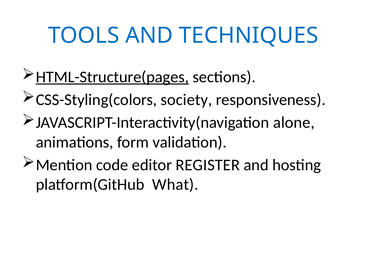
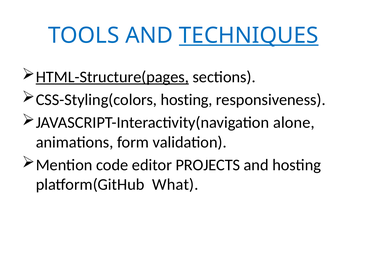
TECHNIQUES underline: none -> present (249, 36)
CSS-Styling(colors society: society -> hosting (187, 100)
REGISTER: REGISTER -> PROJECTS (208, 165)
